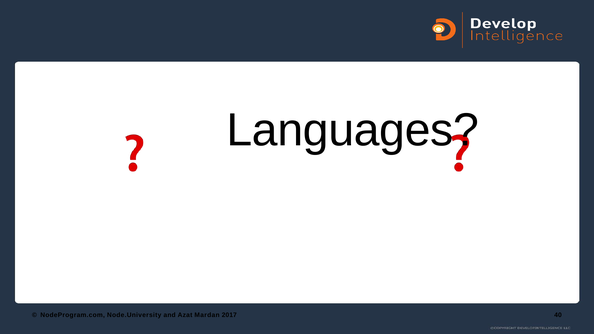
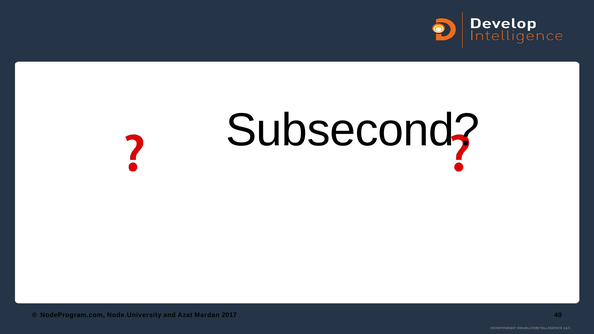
Languages: Languages -> Subsecond (353, 130)
